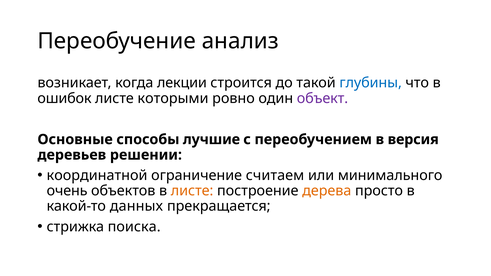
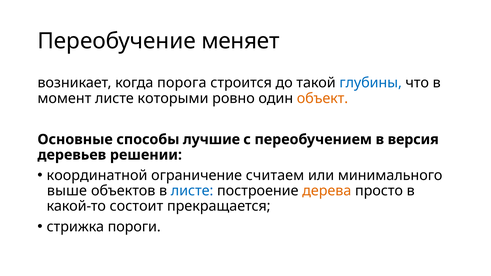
анализ: анализ -> меняет (240, 41)
лекции: лекции -> порога (182, 83)
ошибок: ошибок -> момент (64, 98)
объект colour: purple -> orange (322, 98)
очень: очень -> выше (67, 191)
листе colour: orange -> blue (192, 191)
данных: данных -> состоит (136, 206)
поиска: поиска -> пороги (134, 227)
